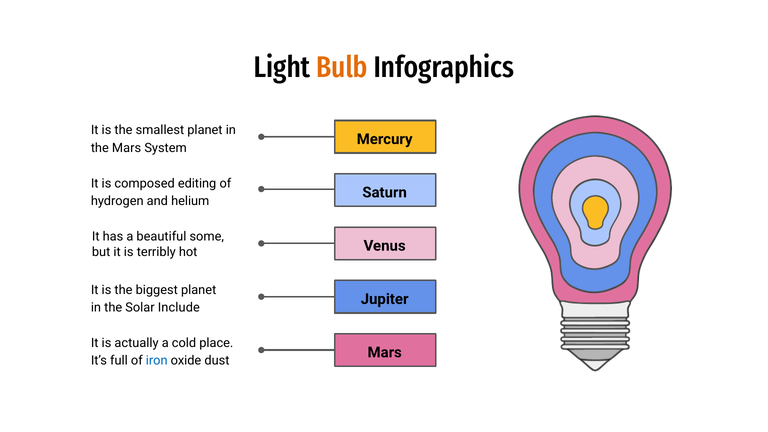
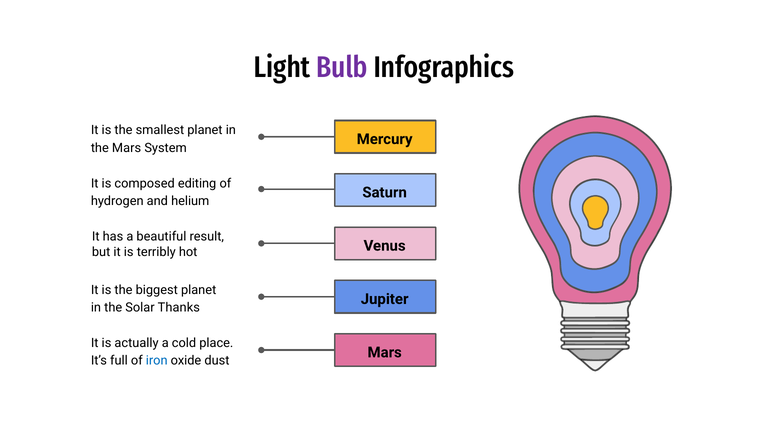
Bulb colour: orange -> purple (342, 67)
some: some -> result (207, 237)
Include: Include -> Thanks (179, 308)
